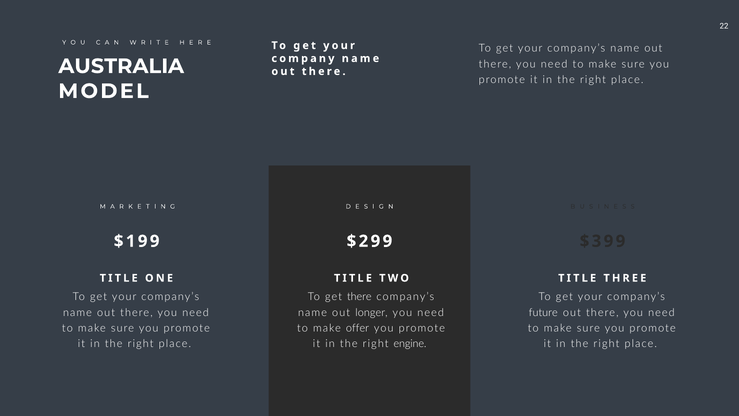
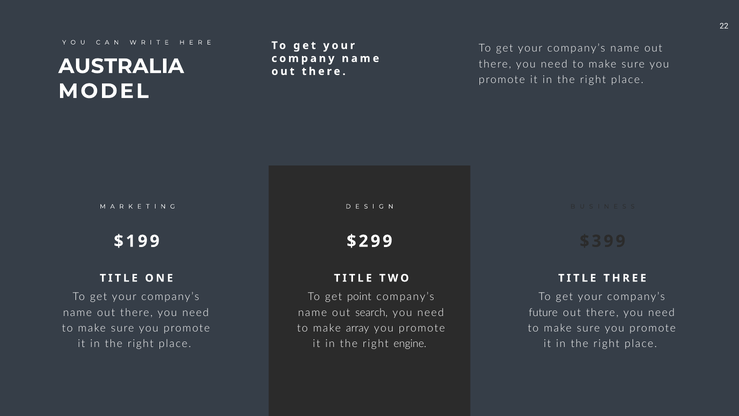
get there: there -> point (359, 297)
longer: longer -> search (371, 312)
offer: offer -> array (358, 328)
